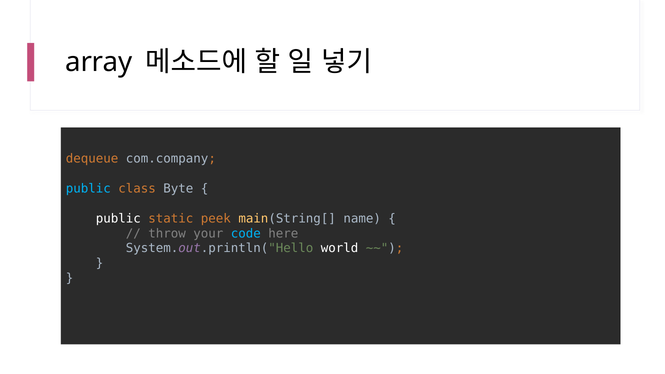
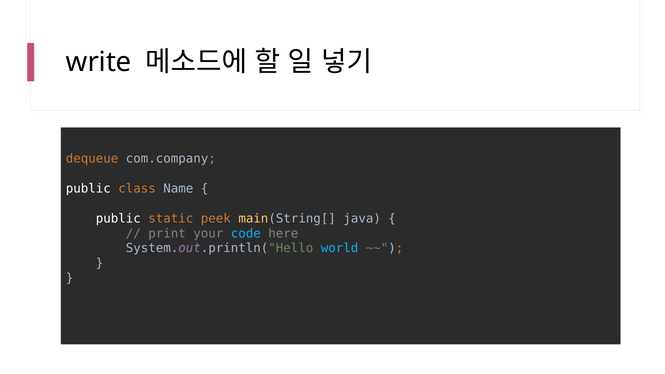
array: array -> write (99, 62)
public colour: light blue -> white (88, 189)
Byte: Byte -> Name (178, 189)
name: name -> java (362, 218)
throw: throw -> print (167, 233)
world colour: white -> light blue (340, 248)
